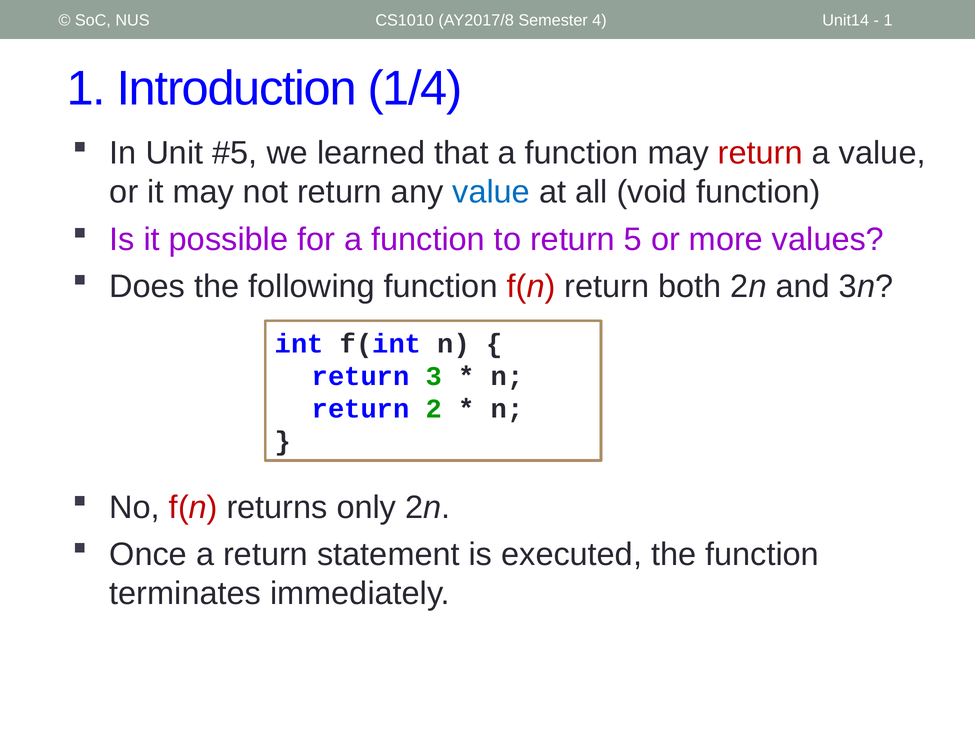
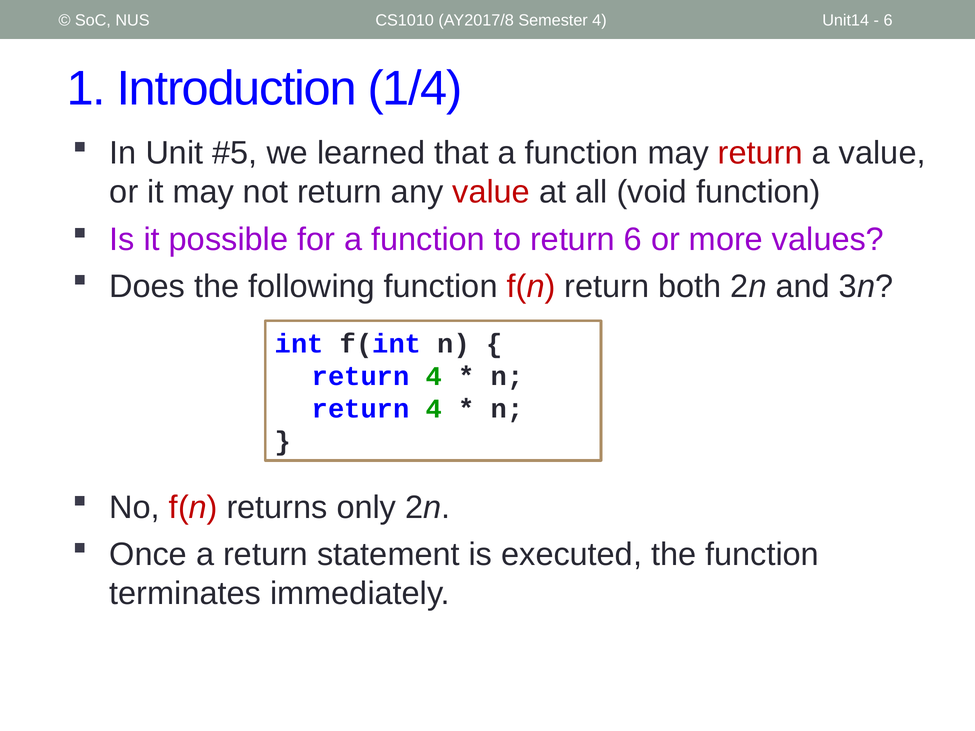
1: 1 -> 6 (888, 21)
value colour: blue -> red (491, 192)
return 5: 5 -> 6 (633, 239)
3: 3 -> 4 (434, 376)
2: 2 -> 4 (434, 409)
